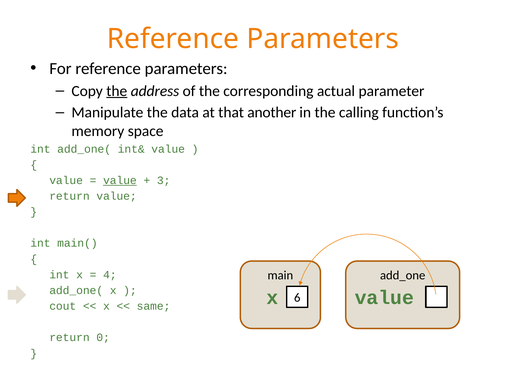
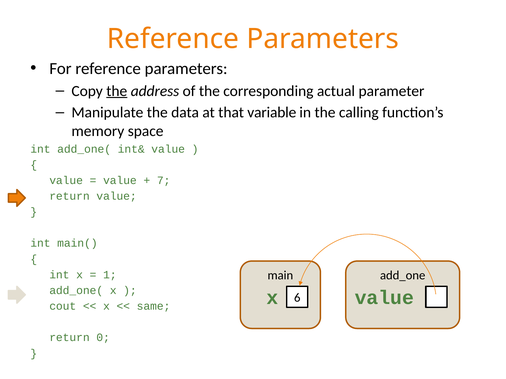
another: another -> variable (272, 113)
value underline: present -> none (120, 181)
3: 3 -> 7 (164, 181)
4: 4 -> 1 (110, 275)
